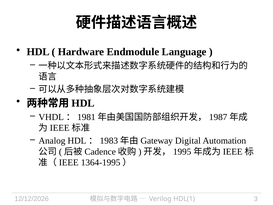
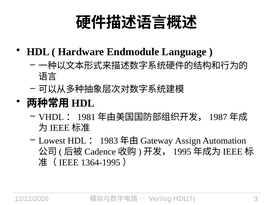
Analog: Analog -> Lowest (52, 141)
Digital: Digital -> Assign (188, 141)
